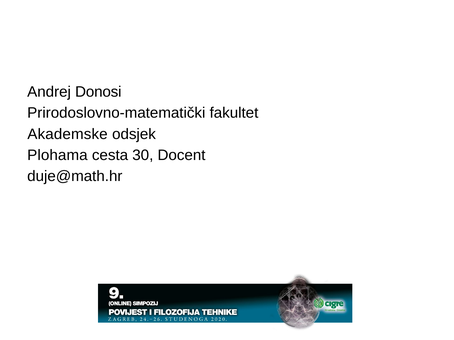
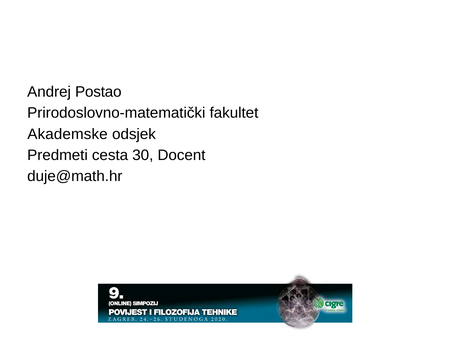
Donosi: Donosi -> Postao (98, 92)
Plohama: Plohama -> Predmeti (58, 155)
